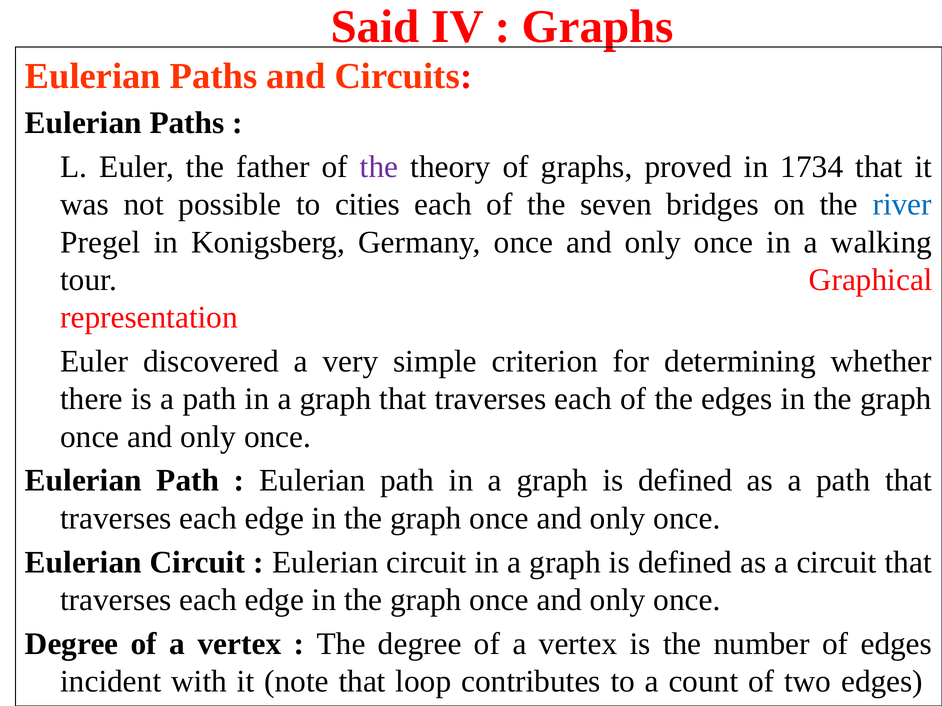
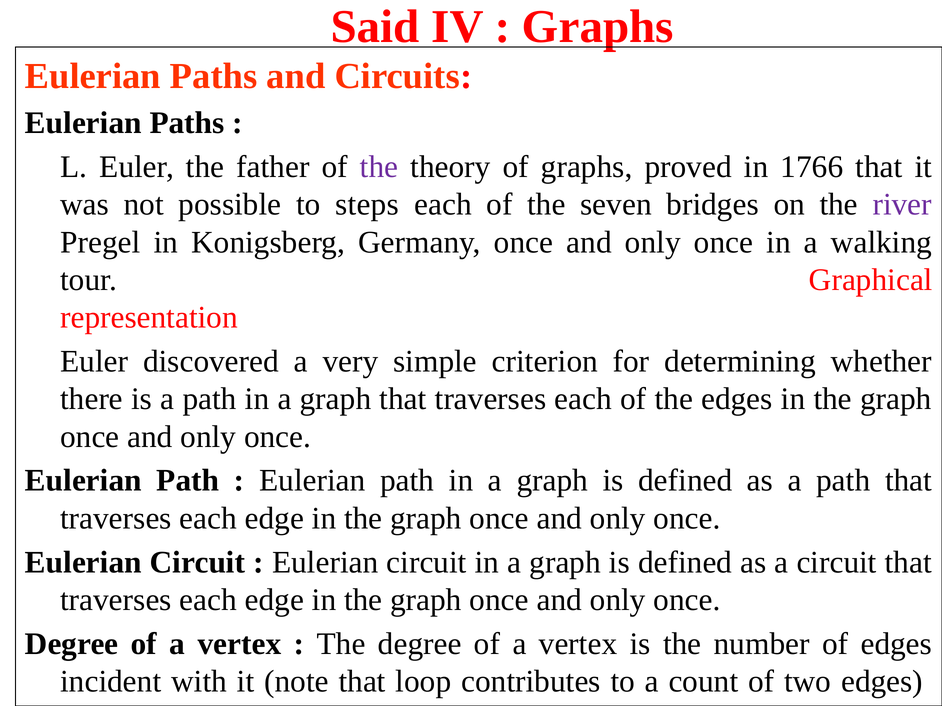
1734: 1734 -> 1766 (812, 167)
cities: cities -> steps (367, 205)
river colour: blue -> purple (902, 205)
